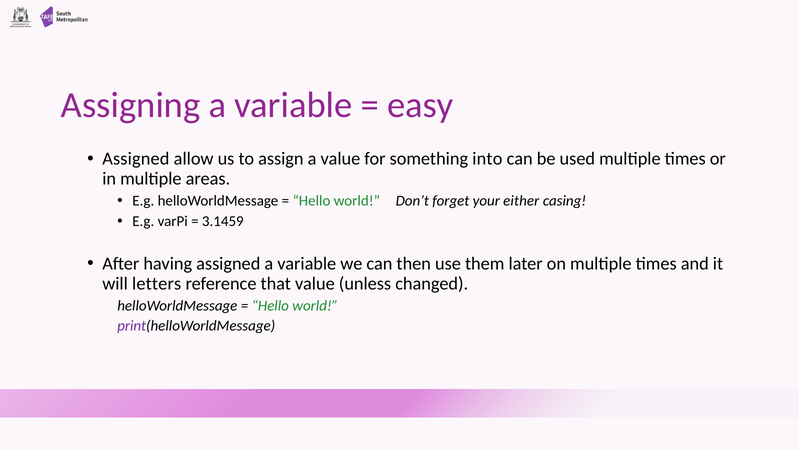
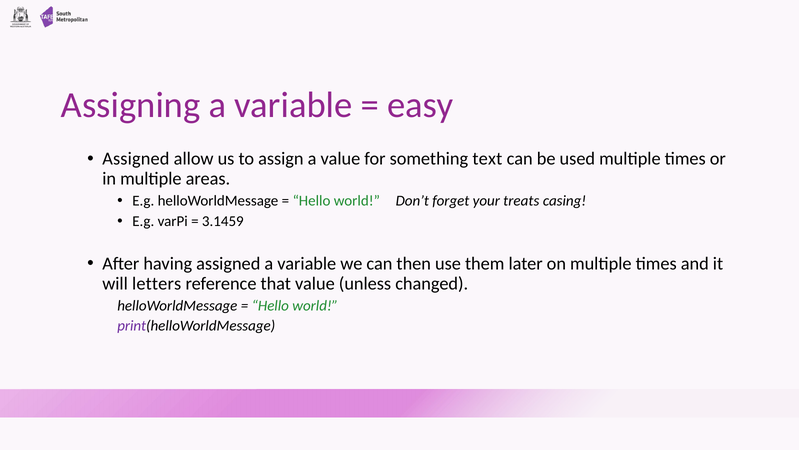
into: into -> text (487, 159)
either: either -> treats (521, 201)
